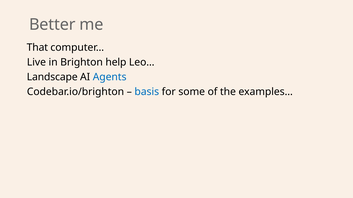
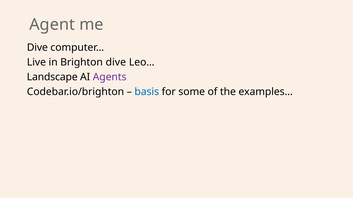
Better: Better -> Agent (52, 25)
That: That -> Dive (37, 48)
Brighton help: help -> dive (116, 62)
Agents colour: blue -> purple (110, 77)
